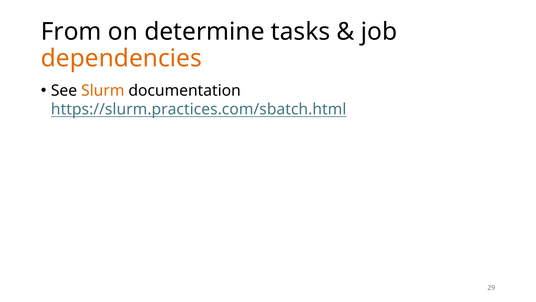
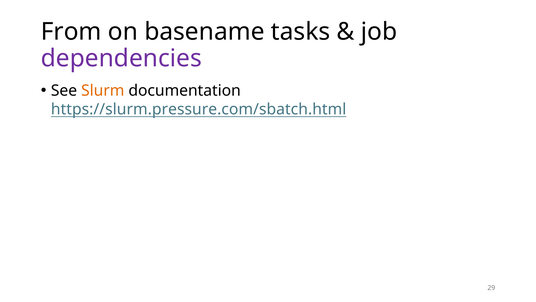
determine: determine -> basename (204, 32)
dependencies colour: orange -> purple (121, 58)
https://slurm.practices.com/sbatch.html: https://slurm.practices.com/sbatch.html -> https://slurm.pressure.com/sbatch.html (199, 109)
